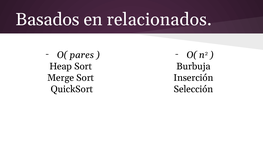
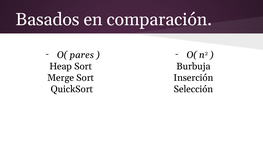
relacionados: relacionados -> comparación (159, 19)
